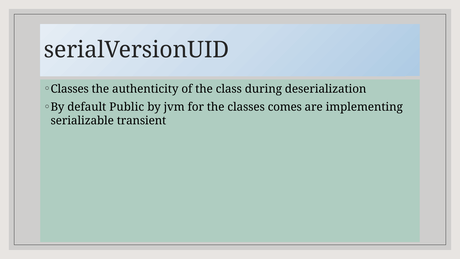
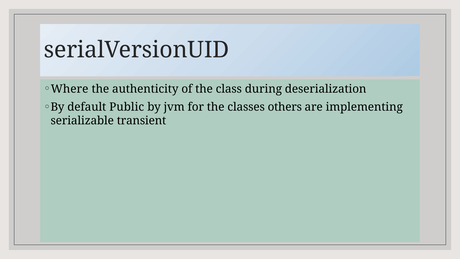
Classes: Classes -> Where (70, 89)
comes: comes -> others (285, 107)
